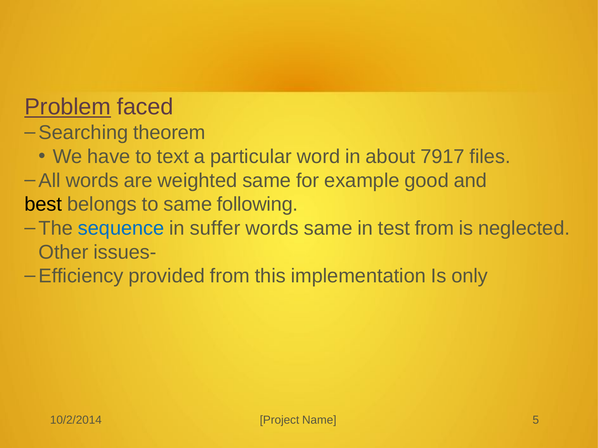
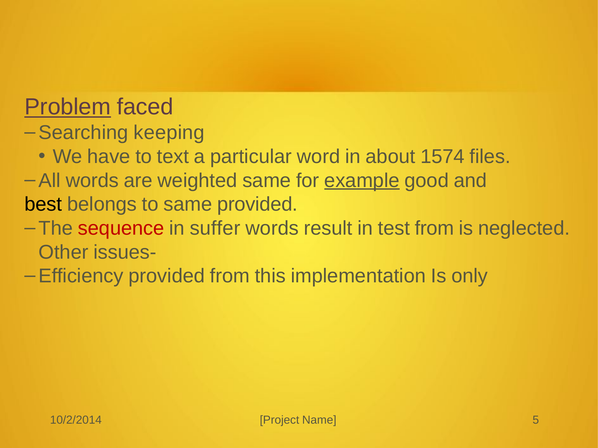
theorem: theorem -> keeping (169, 133)
7917: 7917 -> 1574 (443, 157)
example underline: none -> present (362, 181)
same following: following -> provided (257, 205)
sequence colour: blue -> red (121, 228)
words same: same -> result (328, 228)
